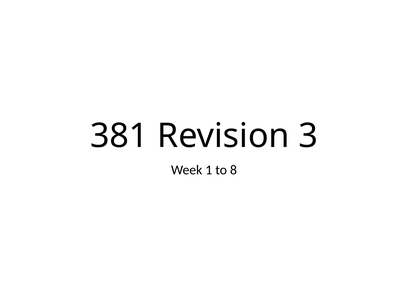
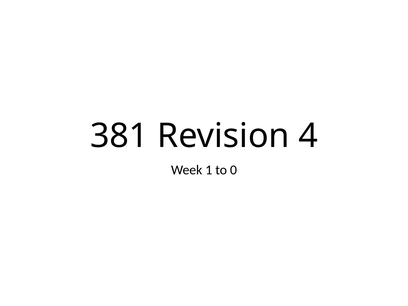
3: 3 -> 4 (308, 136)
8: 8 -> 0 (234, 170)
